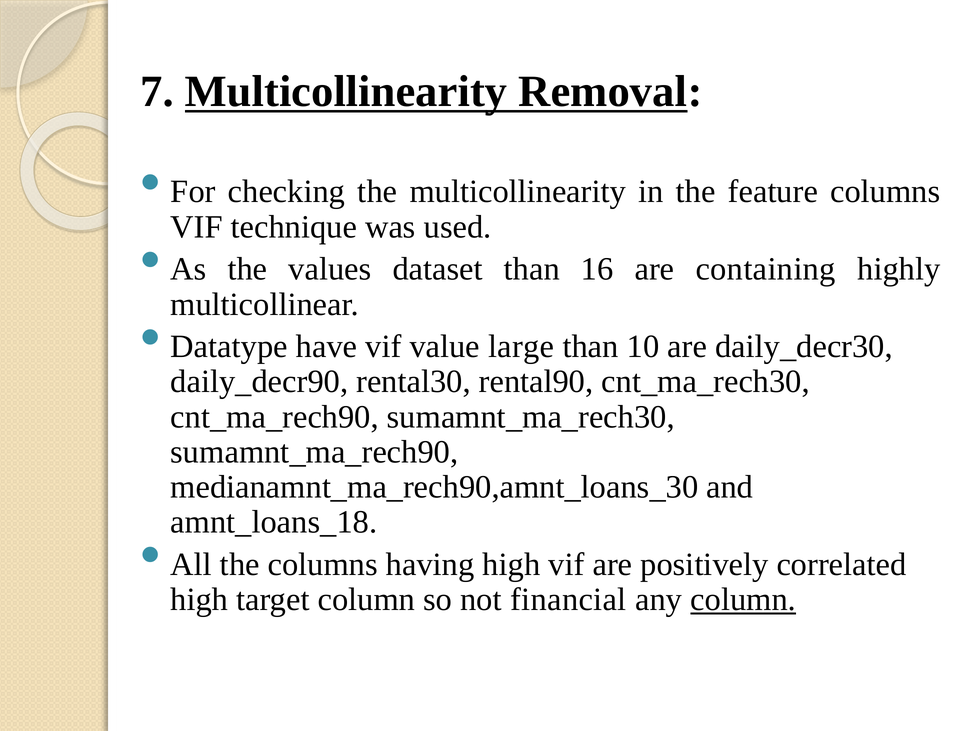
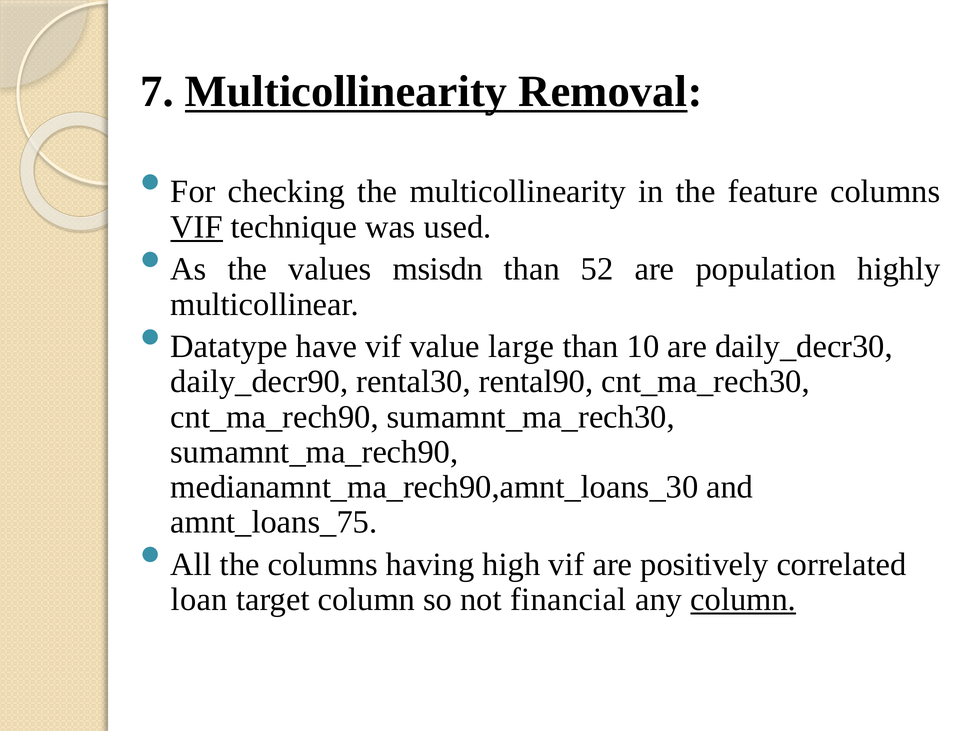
VIF underline: none -> present (197, 227)
dataset: dataset -> msisdn (438, 269)
16: 16 -> 52 (597, 269)
containing: containing -> population (766, 269)
amnt_loans_18: amnt_loans_18 -> amnt_loans_75 (274, 522)
high: high -> loan (199, 600)
